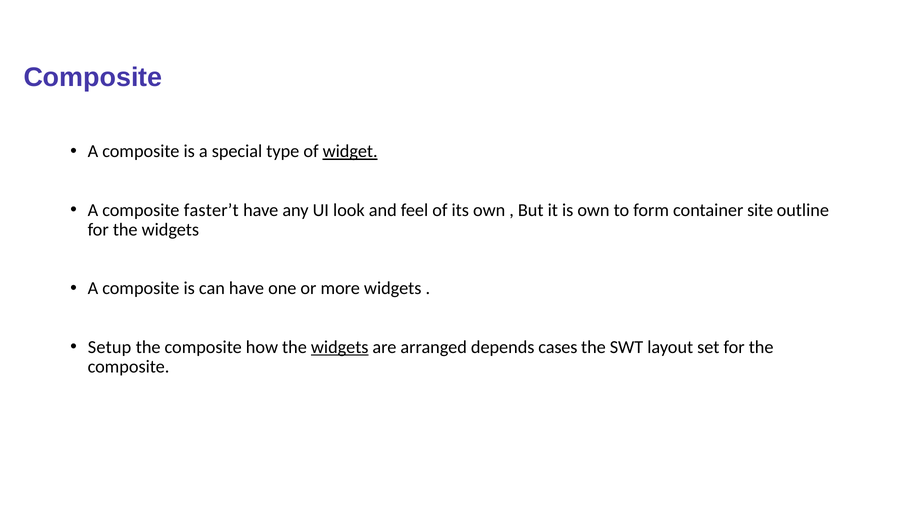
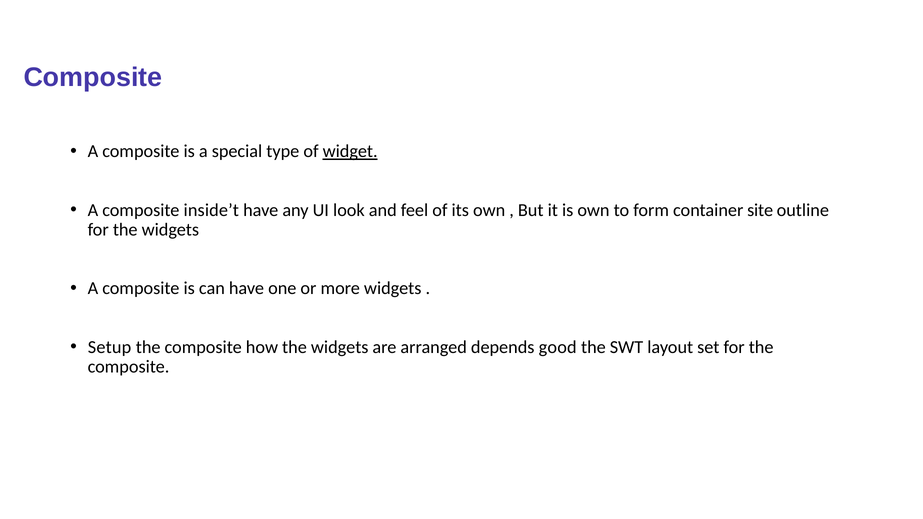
faster’t: faster’t -> inside’t (211, 210)
widgets underline: present -> none (340, 347)
cases: cases -> good (558, 347)
